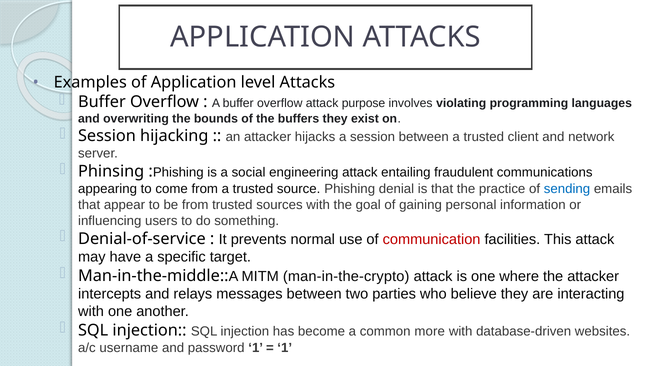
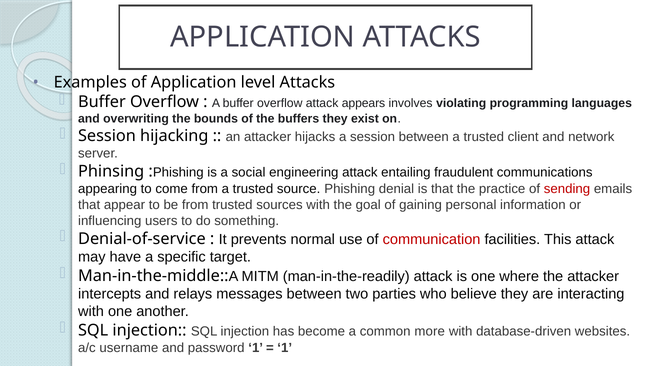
purpose: purpose -> appears (363, 103)
sending colour: blue -> red (567, 189)
man-in-the-crypto: man-in-the-crypto -> man-in-the-readily (346, 276)
